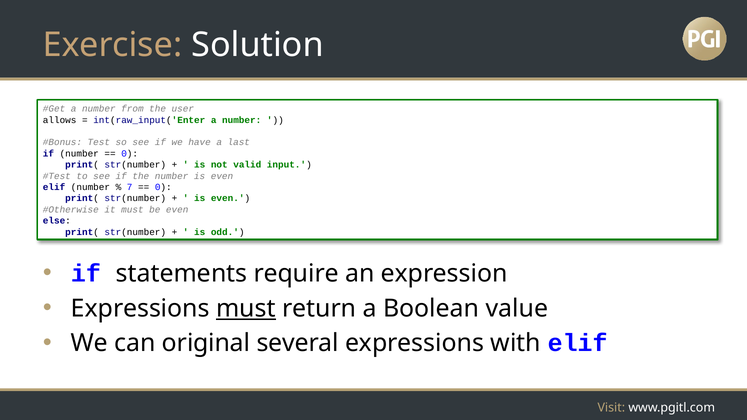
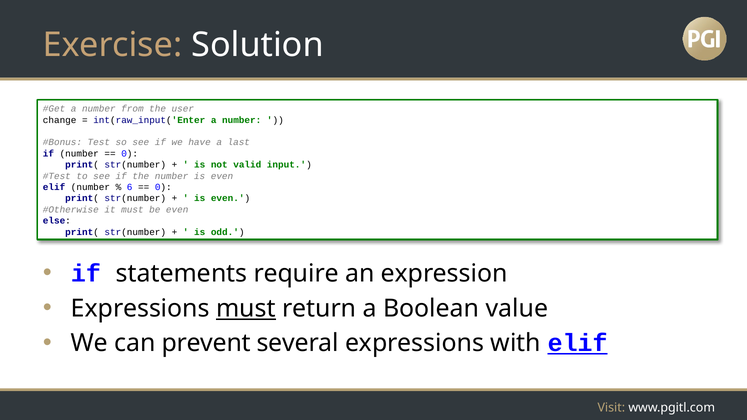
allows: allows -> change (60, 120)
7: 7 -> 6 (130, 187)
original: original -> prevent (206, 343)
elif underline: none -> present (578, 343)
